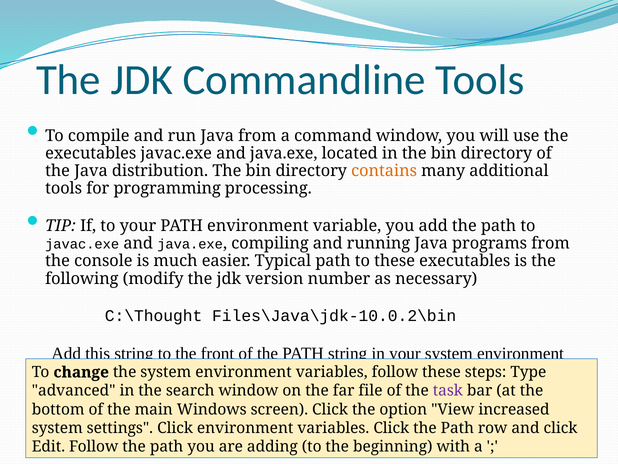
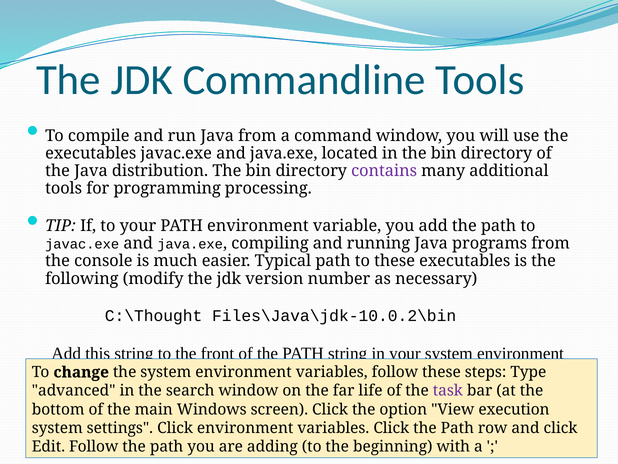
contains colour: orange -> purple (384, 171)
file: file -> life (371, 390)
increased: increased -> execution (514, 409)
